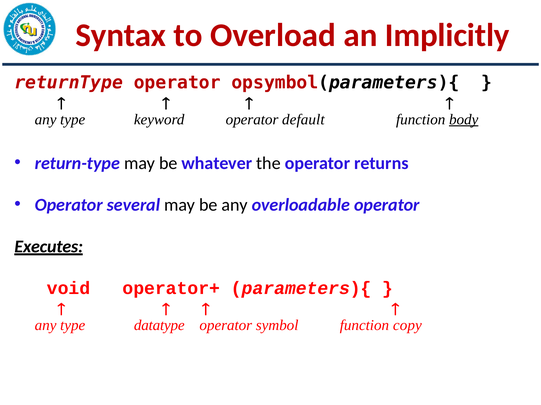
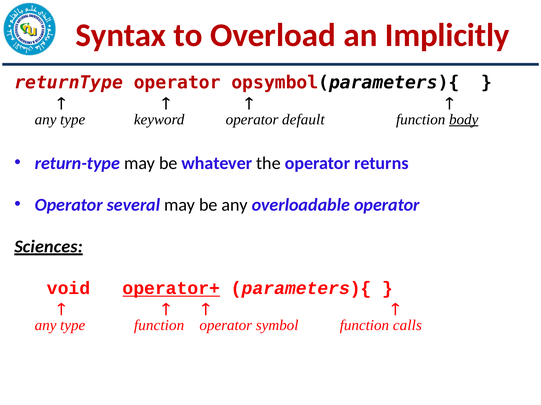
Executes: Executes -> Sciences (49, 247)
operator+ underline: none -> present (171, 289)
type datatype: datatype -> function (159, 326)
copy: copy -> calls (407, 326)
